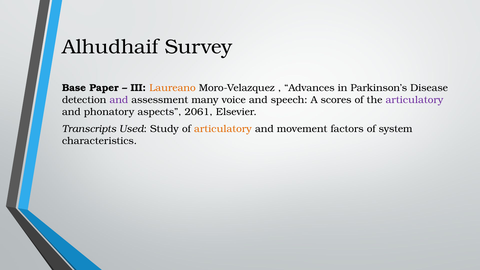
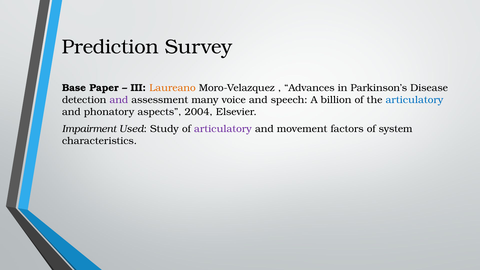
Alhudhaif: Alhudhaif -> Prediction (110, 47)
scores: scores -> billion (336, 100)
articulatory colour: purple -> blue (414, 100)
2061: 2061 -> 2004 (199, 112)
Transcripts: Transcripts -> Impairment (89, 129)
articulatory colour: orange -> purple (223, 129)
